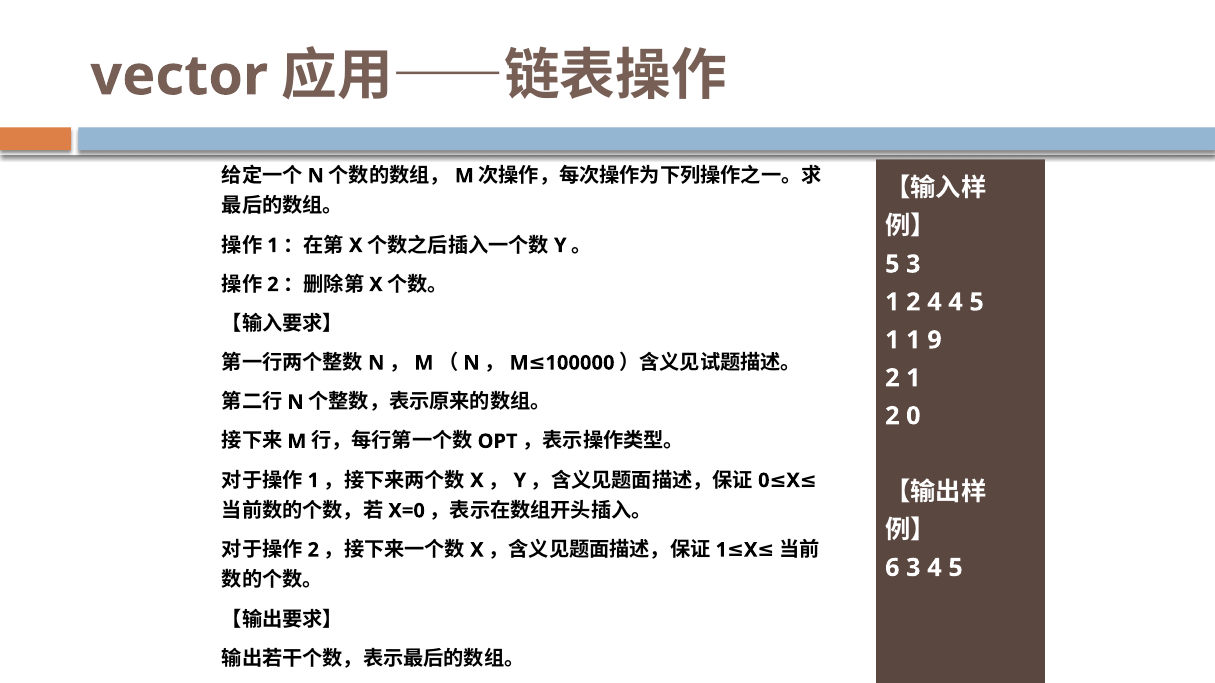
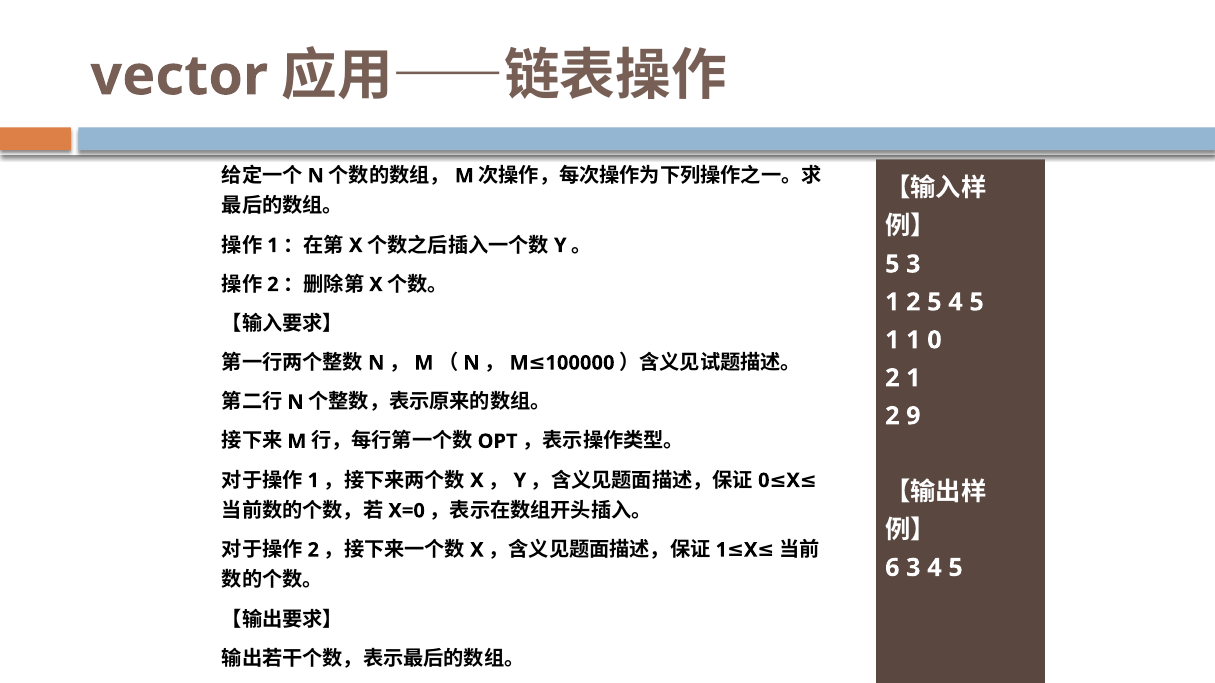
2 4: 4 -> 5 (934, 302)
1 9: 9 -> 0 (934, 340)
2 0: 0 -> 9 (913, 416)
